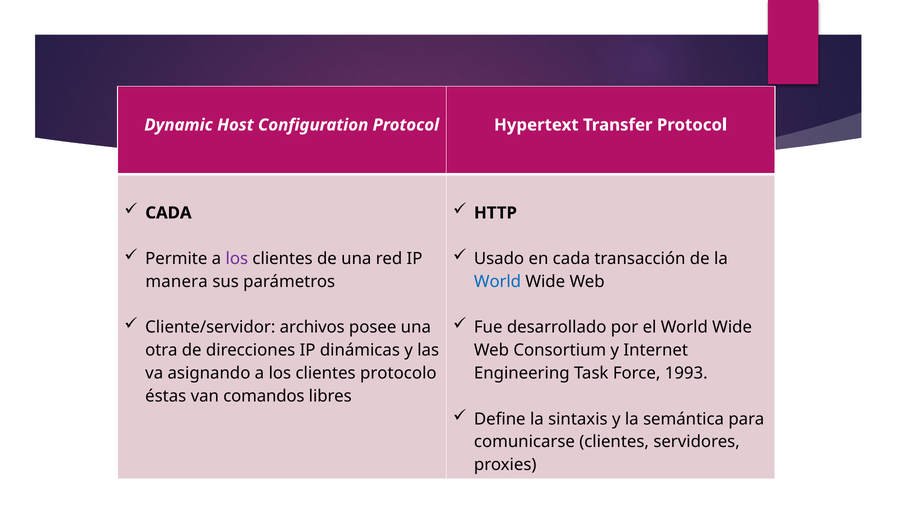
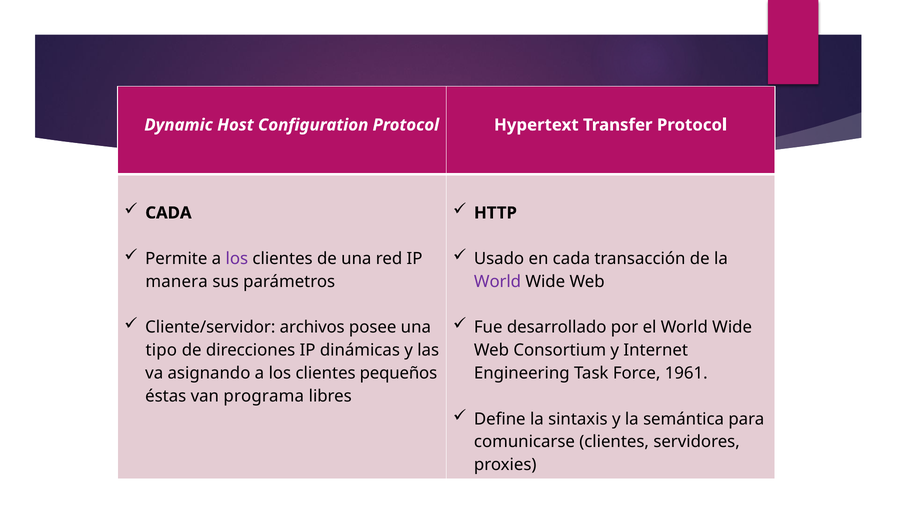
World colour: blue -> purple (498, 281)
otra: otra -> tipo (161, 350)
protocolo: protocolo -> pequeños (398, 373)
1993: 1993 -> 1961 (686, 373)
comandos: comandos -> programa (264, 396)
